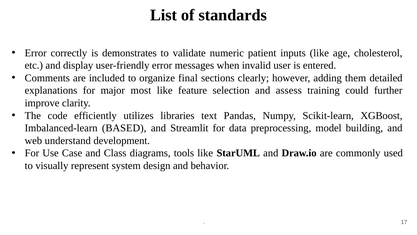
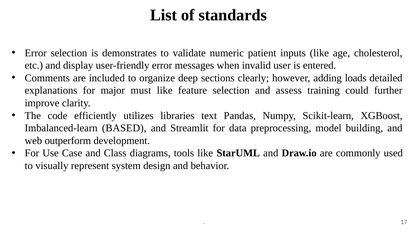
Error correctly: correctly -> selection (69, 53)
final: final -> deep (188, 78)
them: them -> loads (356, 78)
most: most -> must (141, 90)
understand: understand -> outperform (68, 140)
